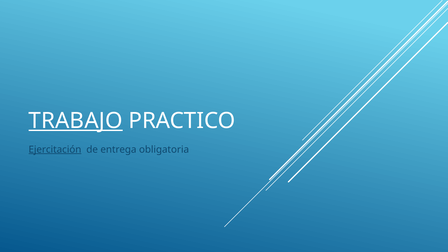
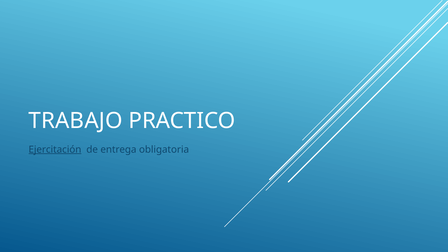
TRABAJO underline: present -> none (76, 121)
